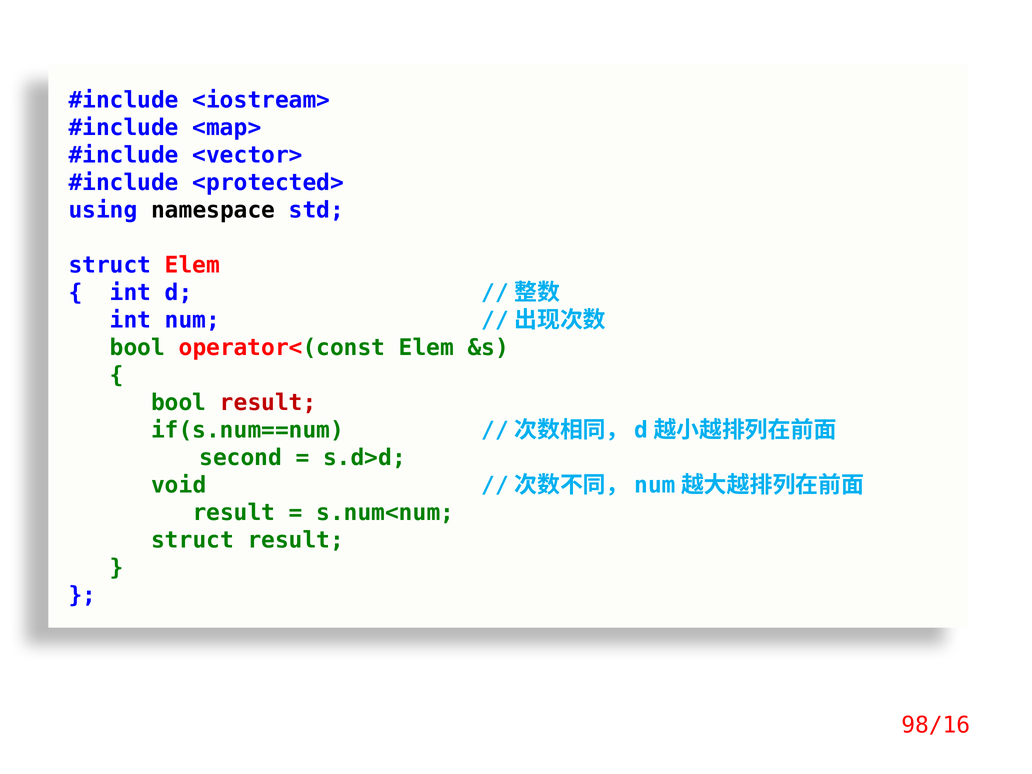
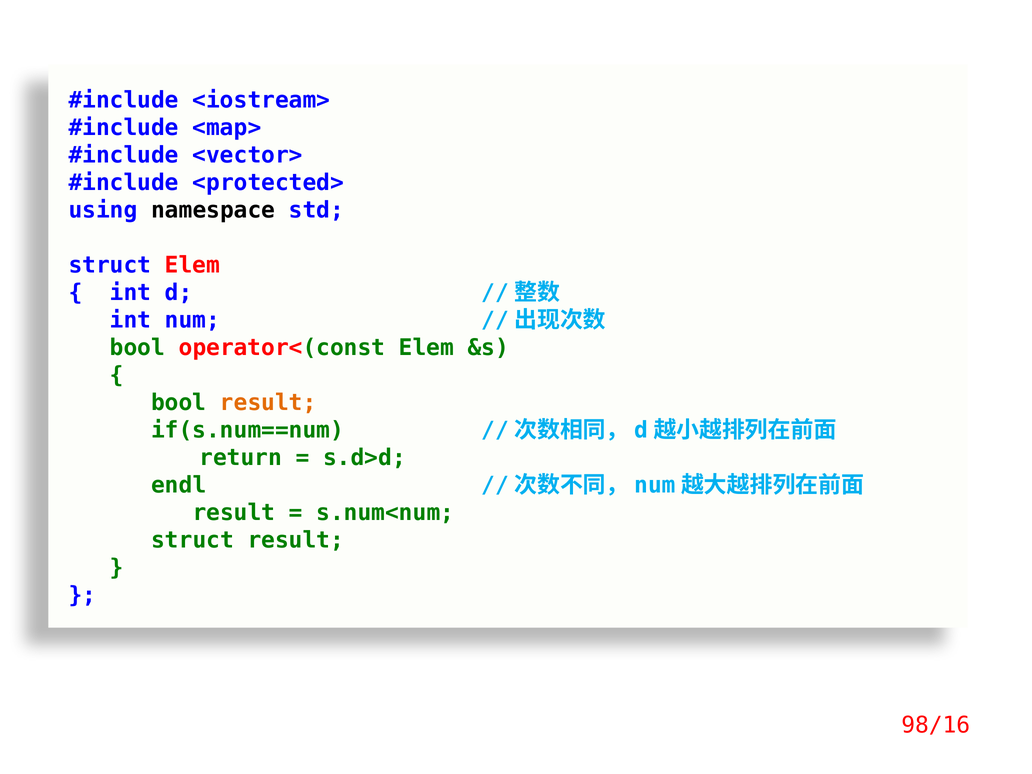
result colour: red -> orange (268, 403)
second: second -> return (241, 458)
void: void -> endl (179, 485)
